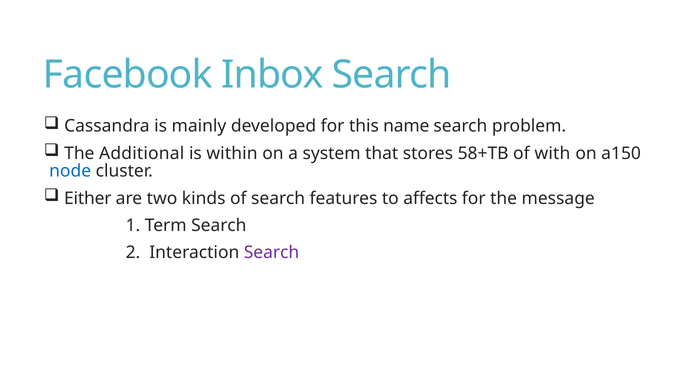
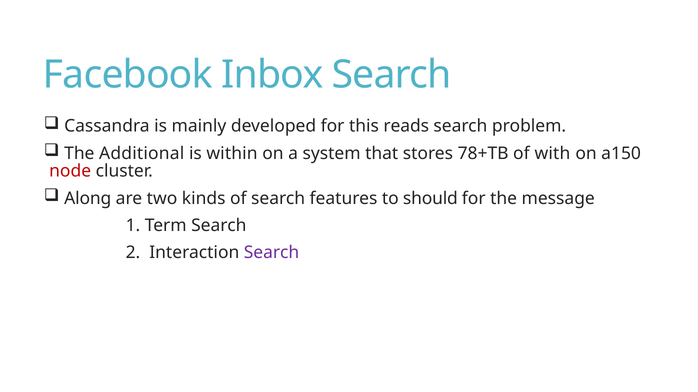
name: name -> reads (406, 126)
58+TB: 58+TB -> 78+TB (483, 154)
node colour: blue -> red (70, 171)
Either: Either -> Along (88, 199)
affects: affects -> should (430, 199)
